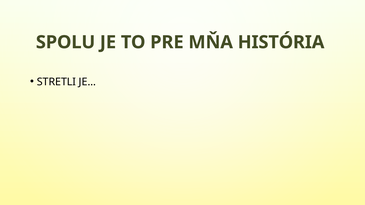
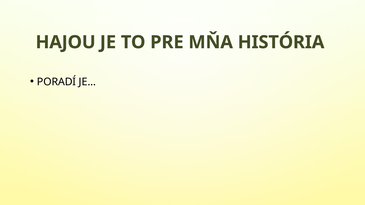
SPOLU: SPOLU -> HAJOU (66, 42)
STRETLI: STRETLI -> PORADÍ (56, 82)
